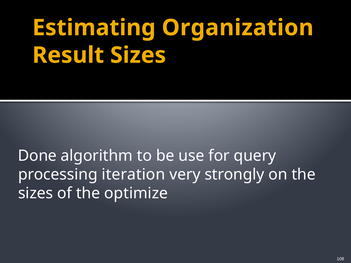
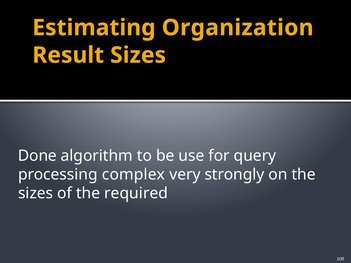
iteration: iteration -> complex (133, 175)
optimize: optimize -> required (136, 193)
